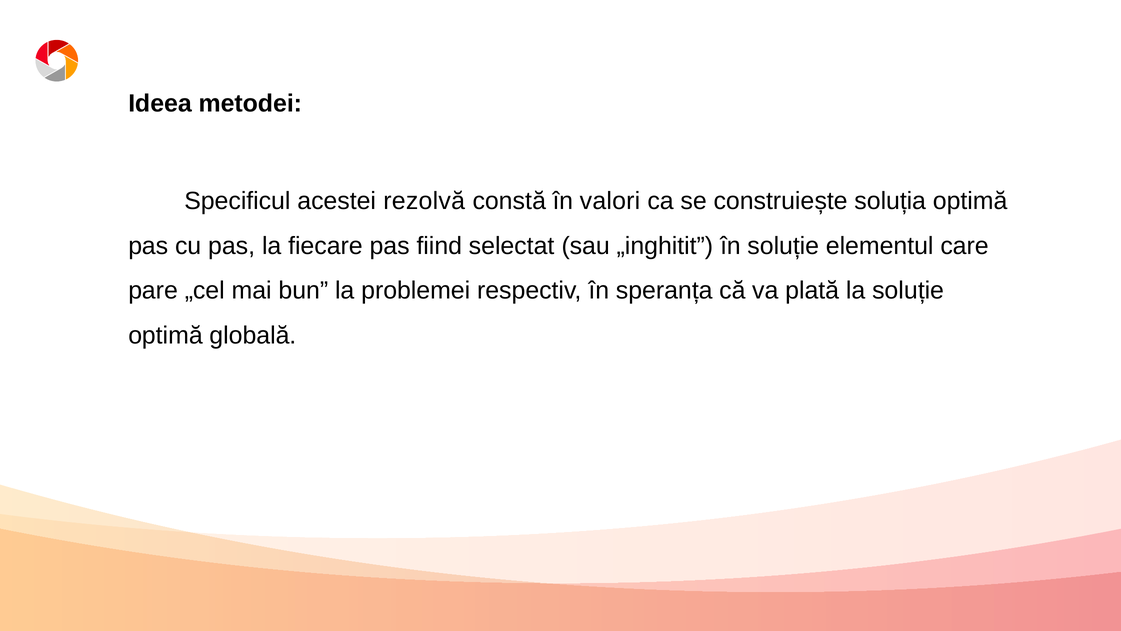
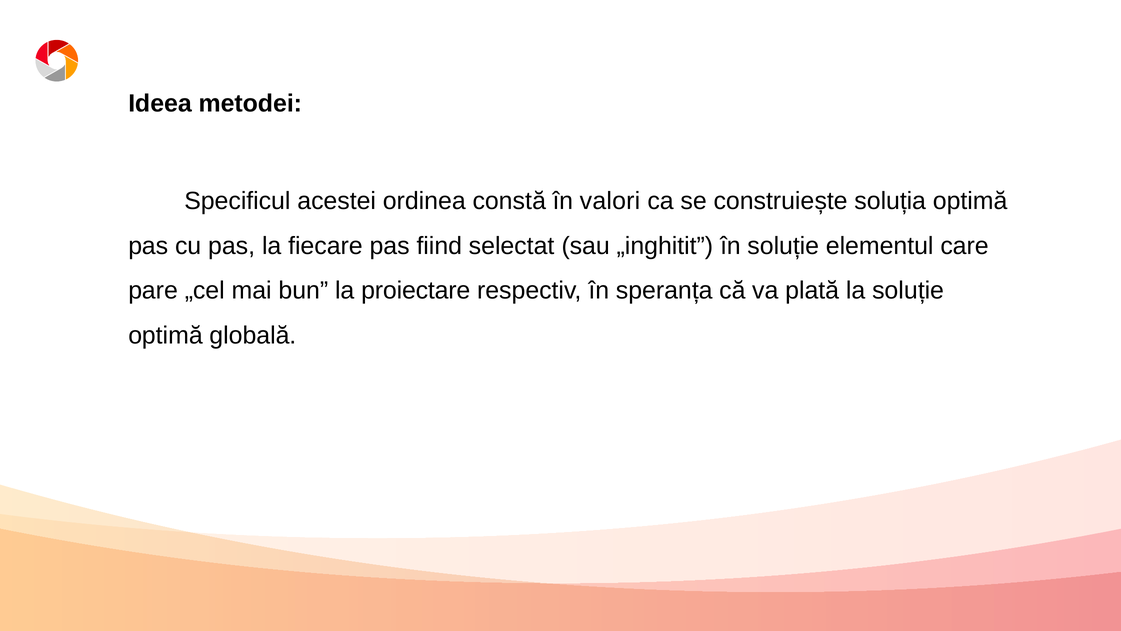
rezolvă: rezolvă -> ordinea (424, 201)
problemei: problemei -> proiectare (416, 290)
